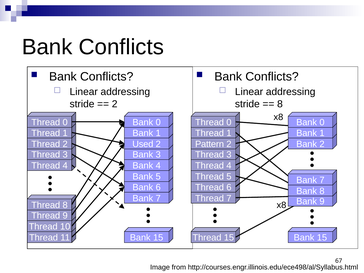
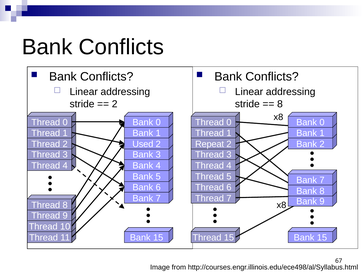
Pattern: Pattern -> Repeat (210, 144)
